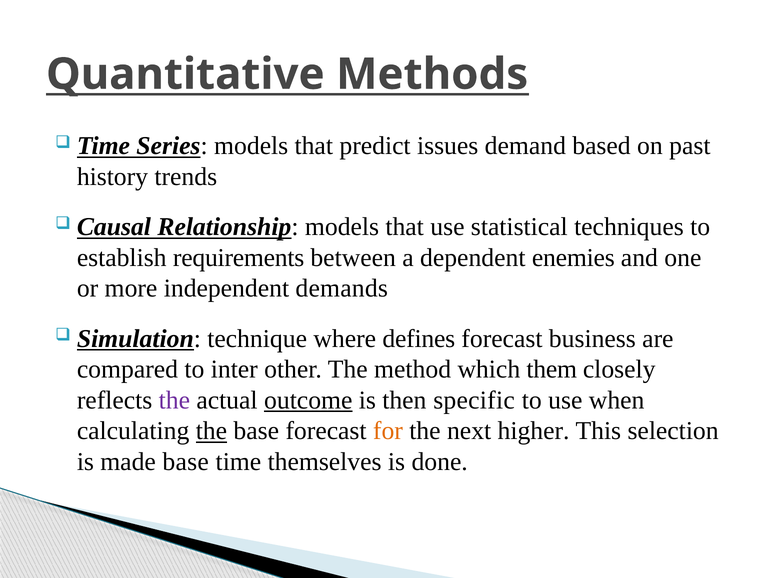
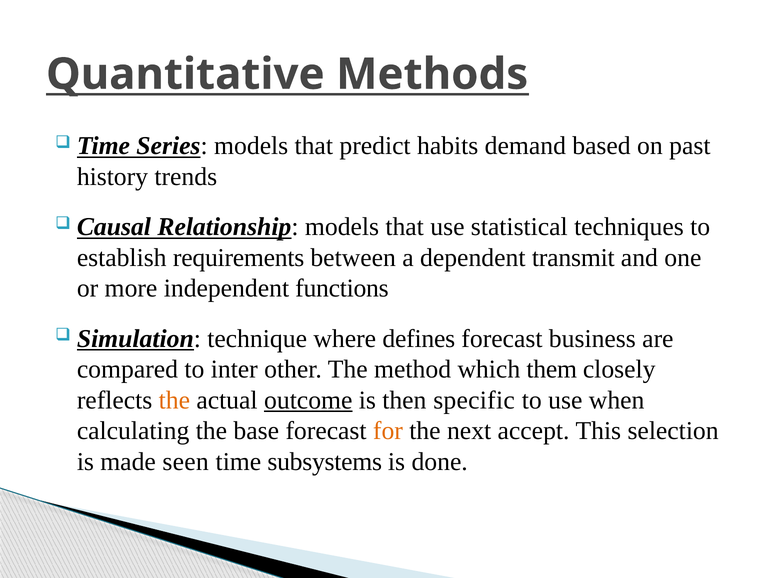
issues: issues -> habits (448, 146)
enemies: enemies -> transmit (573, 257)
demands: demands -> functions (342, 288)
the colour: purple -> orange (174, 400)
the underline: present -> none (211, 431)
higher: higher -> accept (534, 431)
made base: base -> seen (186, 461)
themselves: themselves -> subsystems (325, 461)
